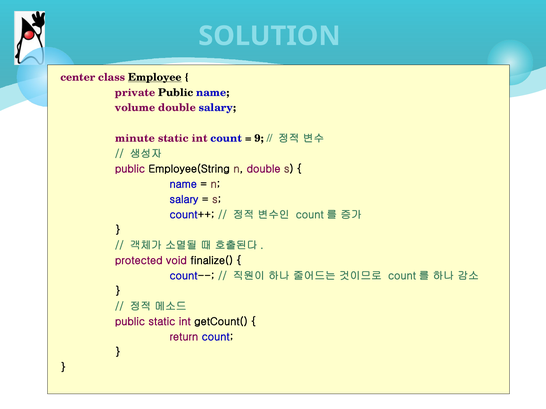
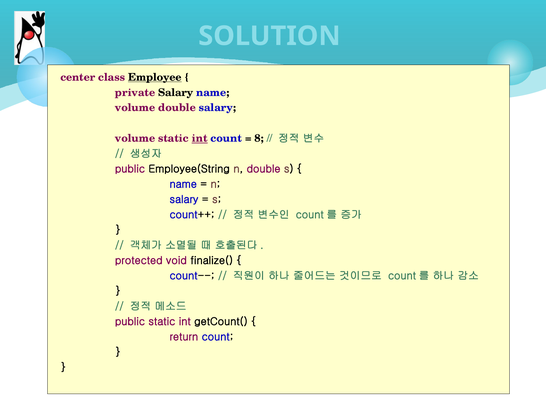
private Public: Public -> Salary (176, 93)
minute: minute -> volume (135, 138)
int underline: none -> present (200, 138)
9: 9 -> 8 (259, 138)
